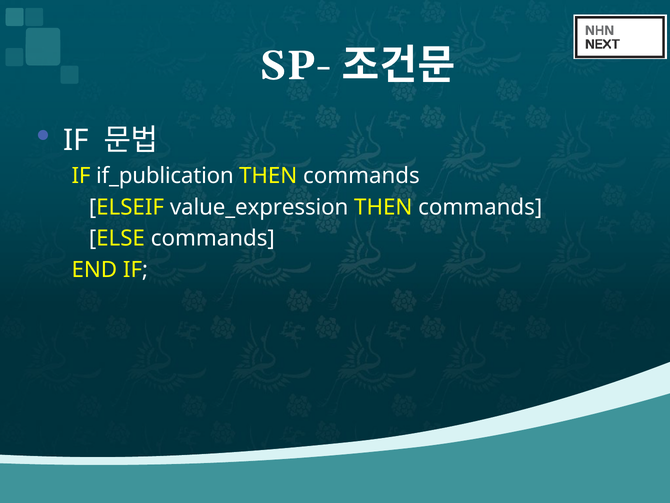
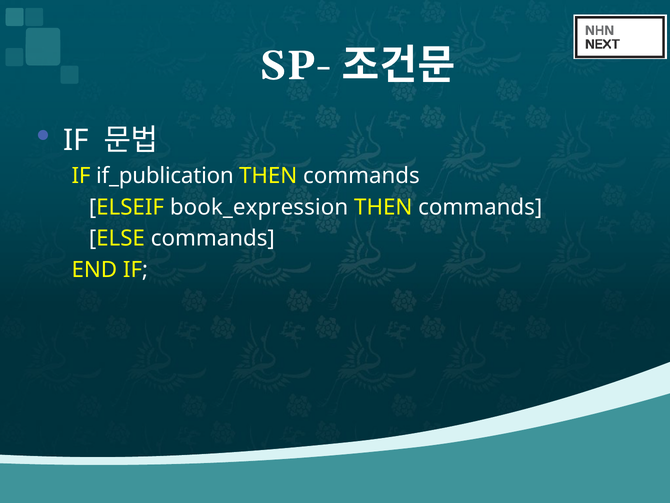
value_expression: value_expression -> book_expression (259, 207)
